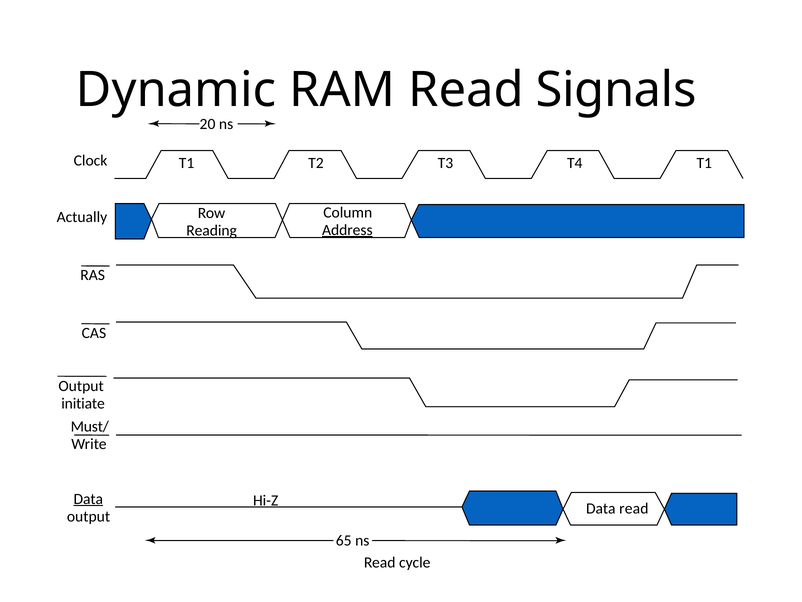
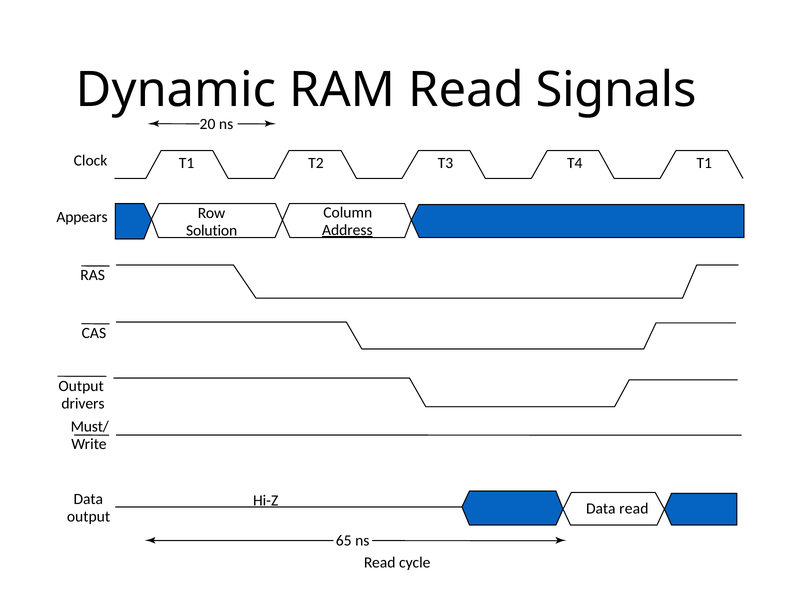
Actually: Actually -> Appears (82, 217)
Reading: Reading -> Solution (212, 230)
initiate: initiate -> drivers (83, 403)
Data underline: present -> none (88, 498)
